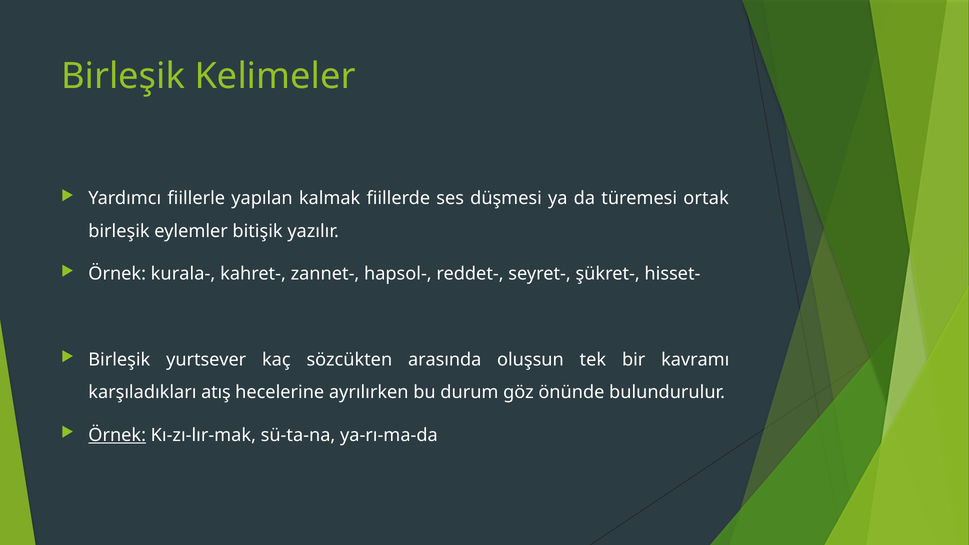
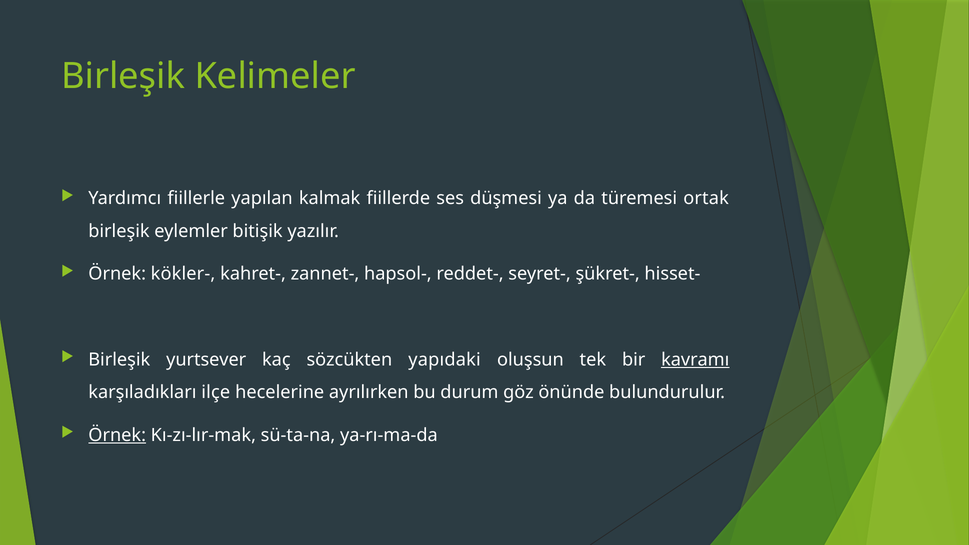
kurala-: kurala- -> kökler- (183, 274)
arasında: arasında -> yapıdaki (445, 360)
kavramı underline: none -> present (695, 360)
atış: atış -> ilçe (216, 392)
